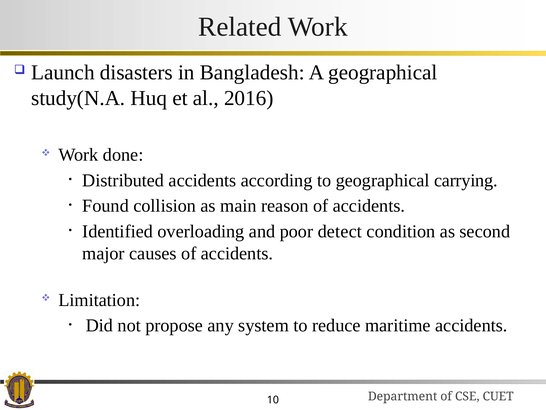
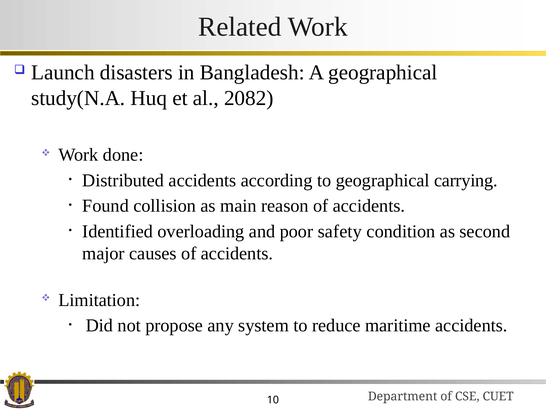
2016: 2016 -> 2082 (249, 98)
detect: detect -> safety (340, 231)
